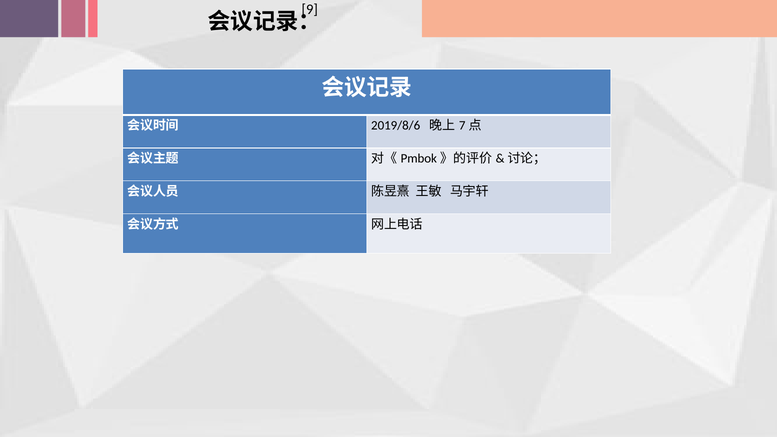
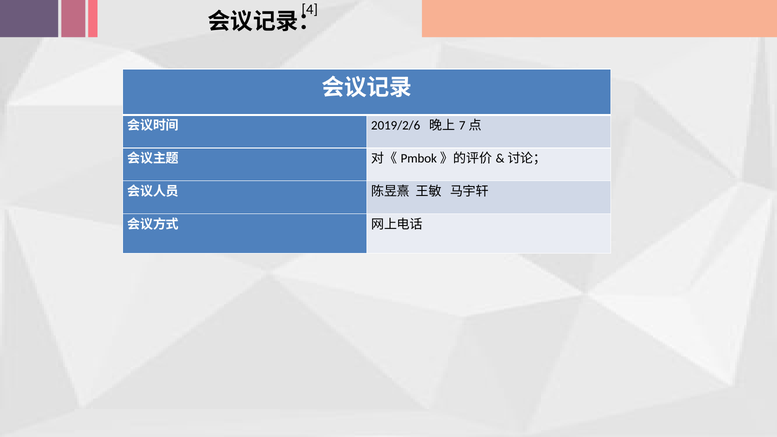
9: 9 -> 4 (310, 9)
2019/8/6: 2019/8/6 -> 2019/2/6 (396, 126)
